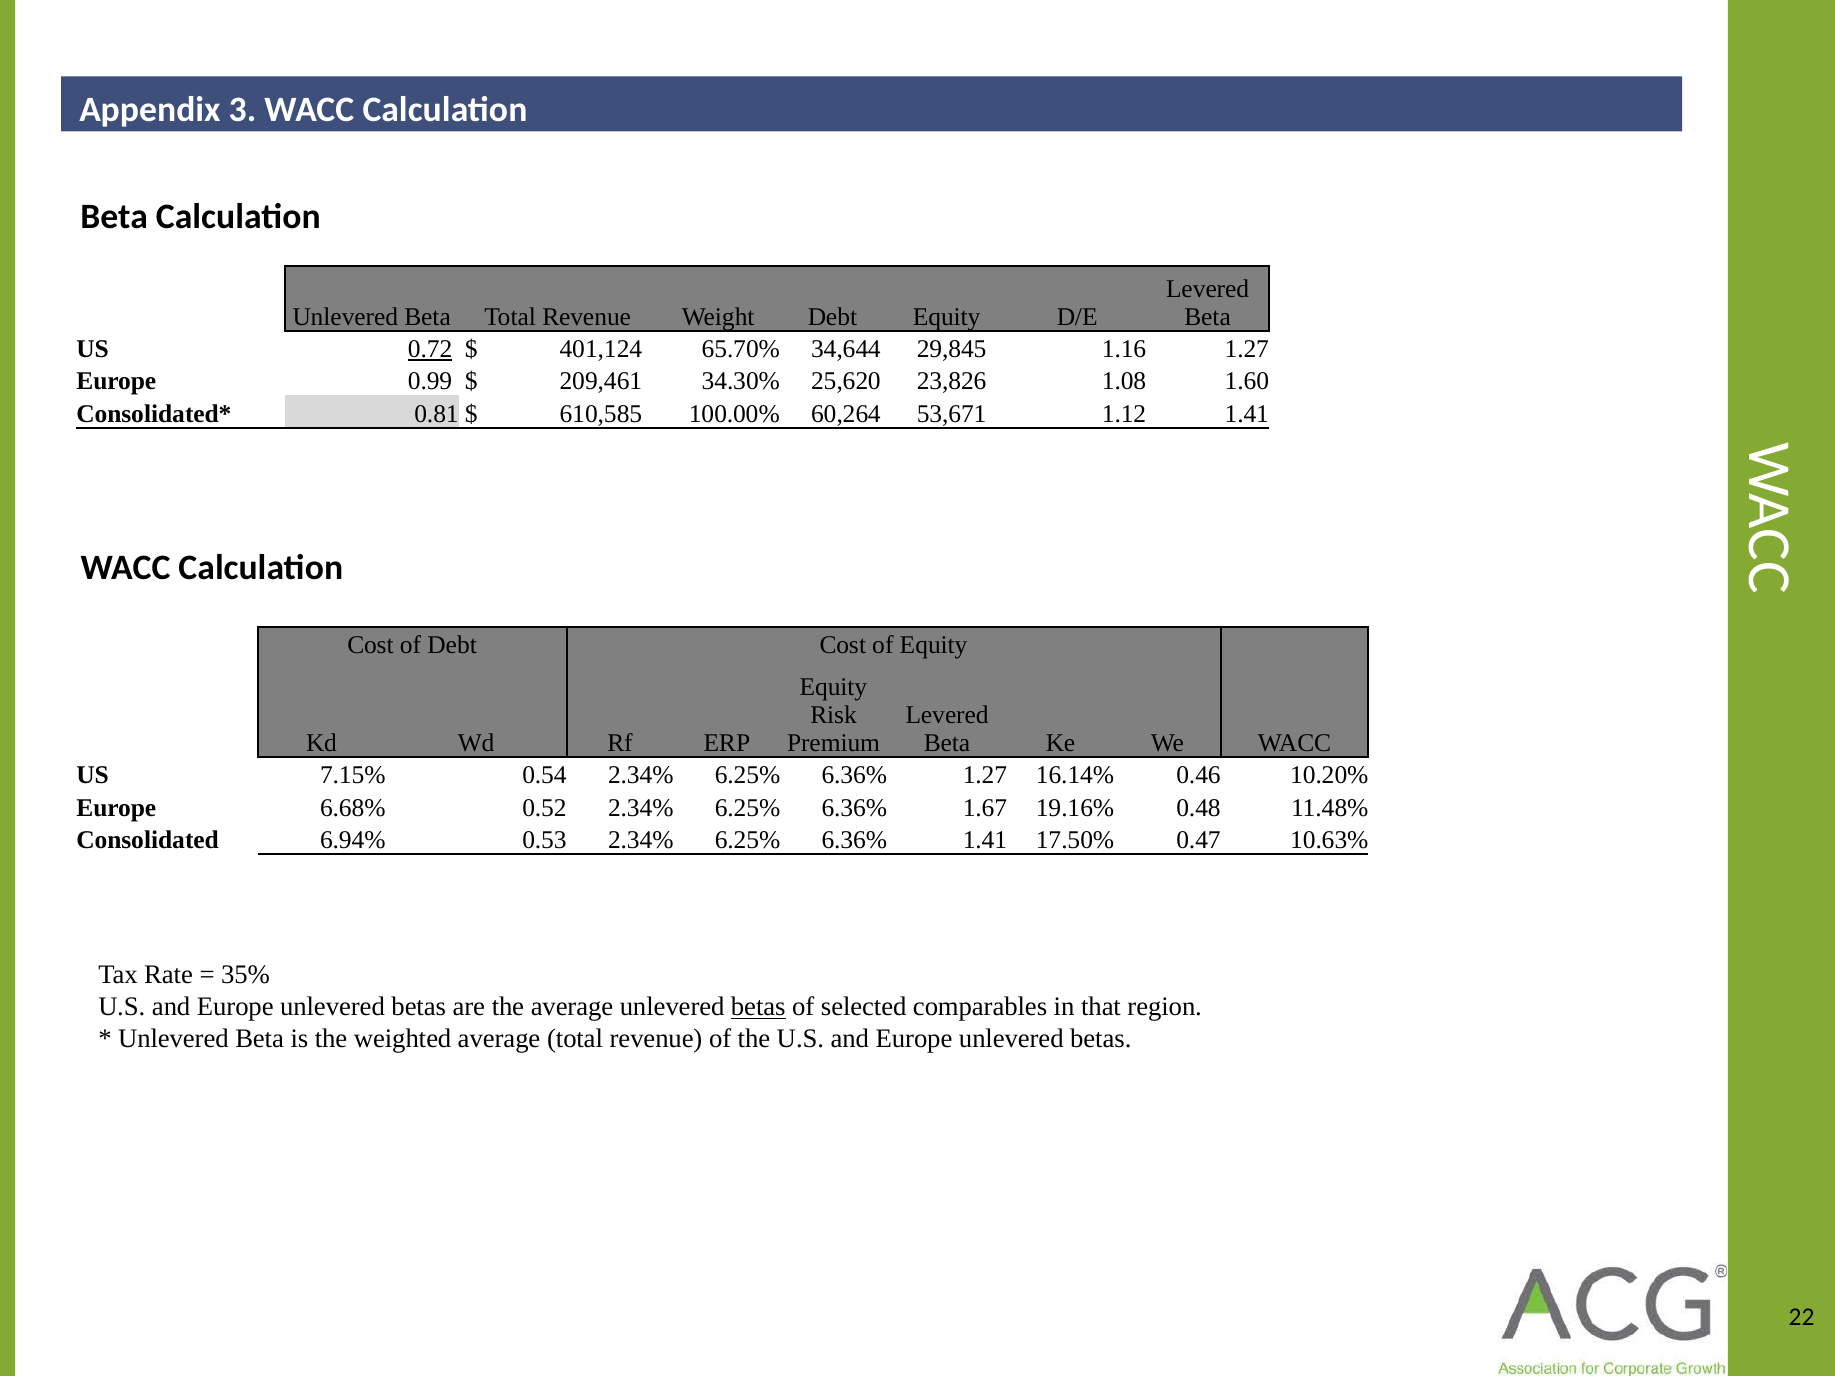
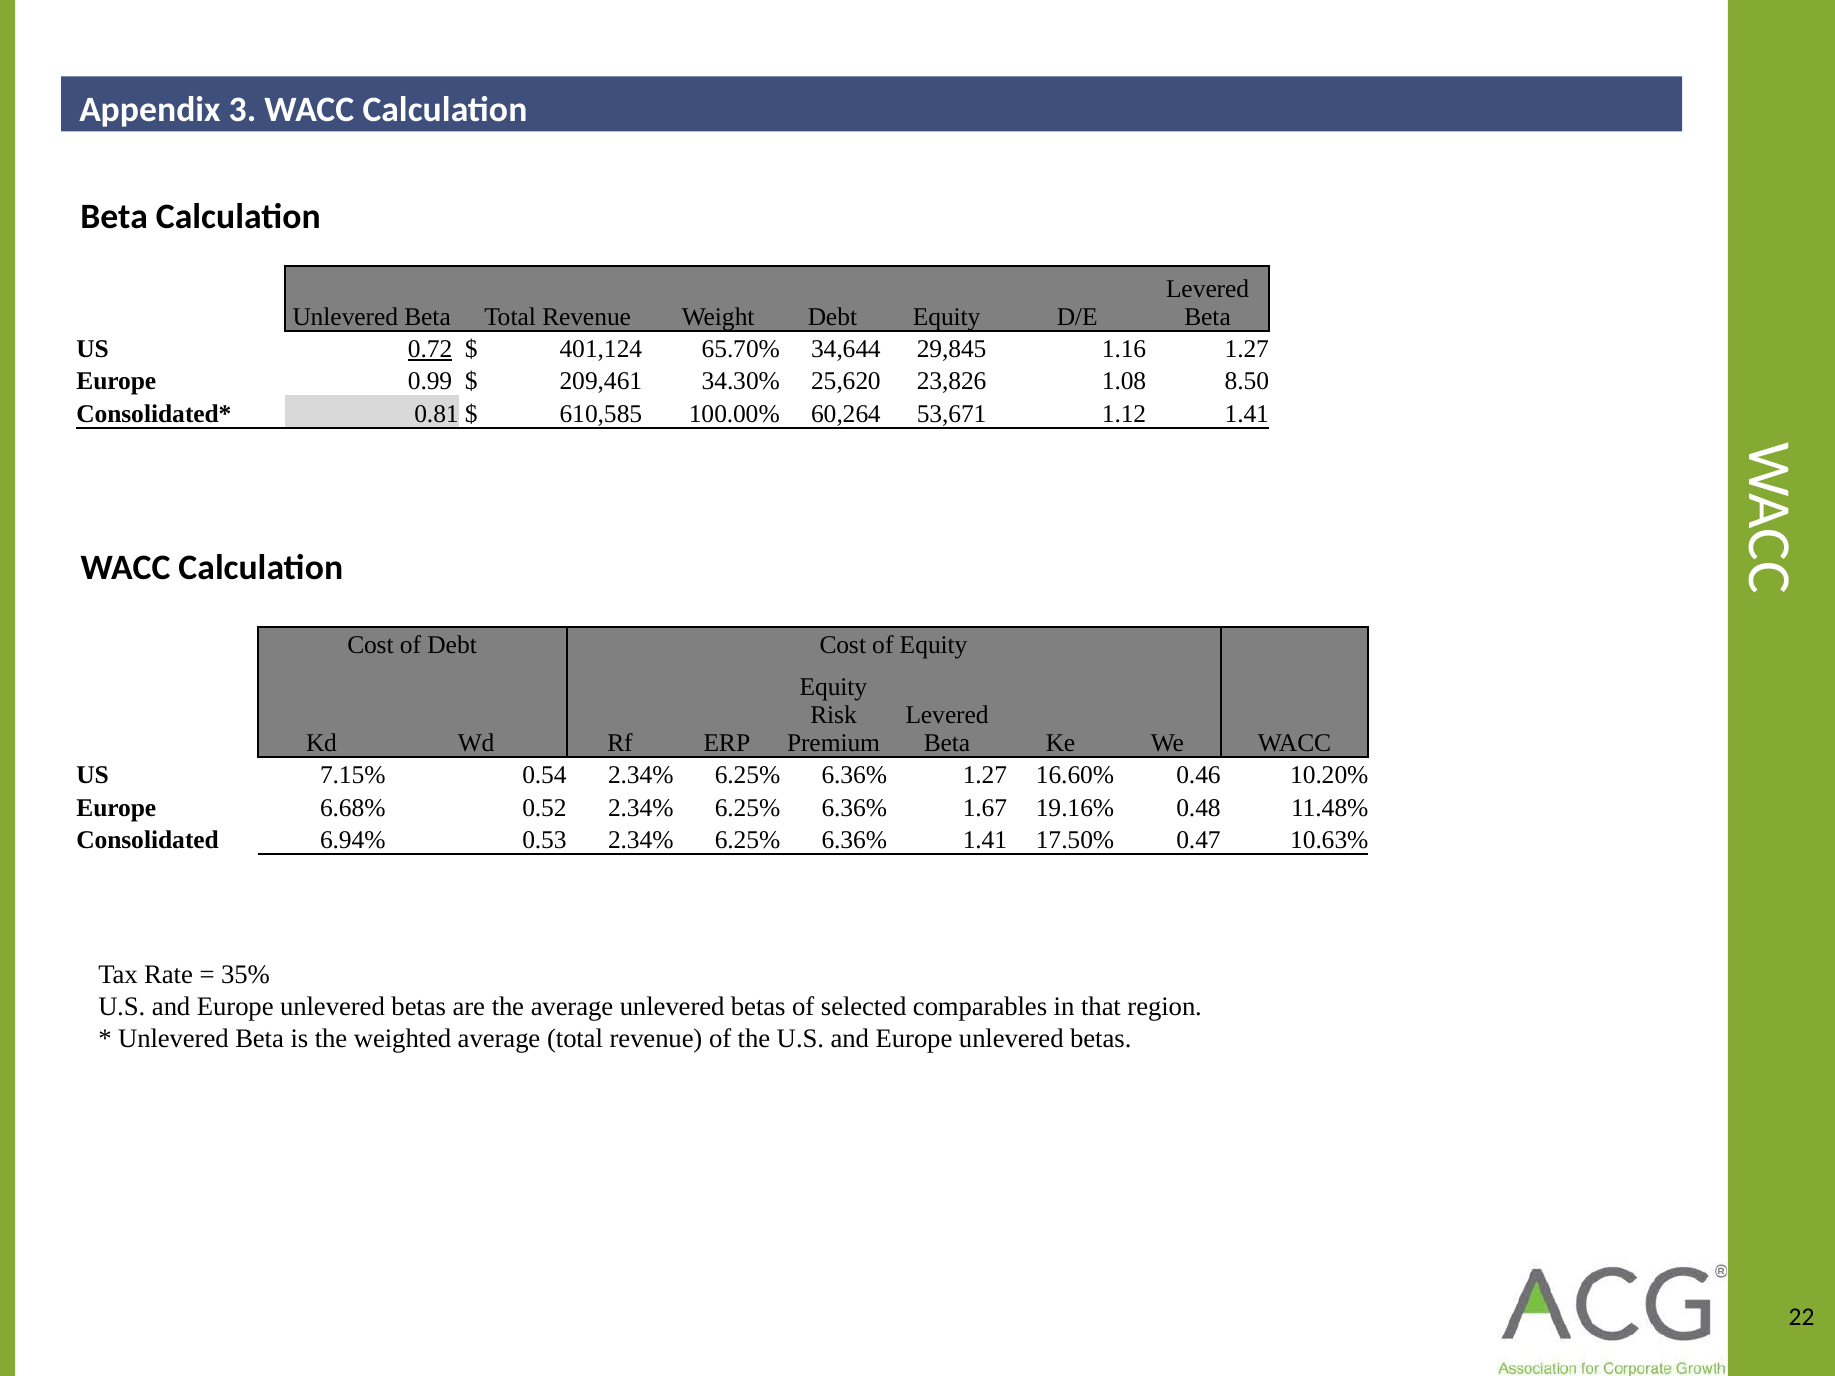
1.60: 1.60 -> 8.50 (1247, 382)
16.14%: 16.14% -> 16.60% (1075, 775)
betas underline: present -> none (758, 1007)
